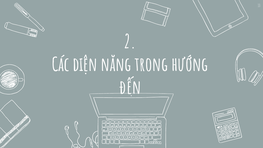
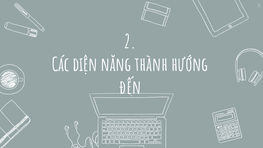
trong: trong -> thành (151, 65)
